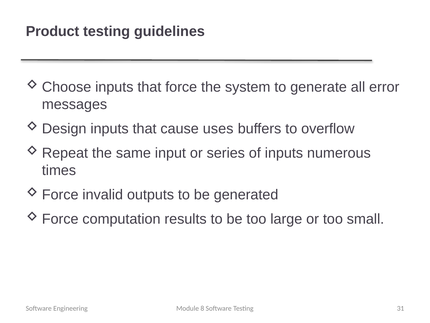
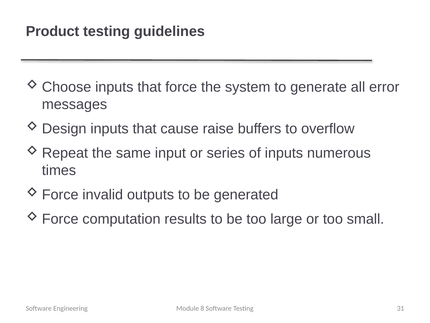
uses: uses -> raise (218, 129)
